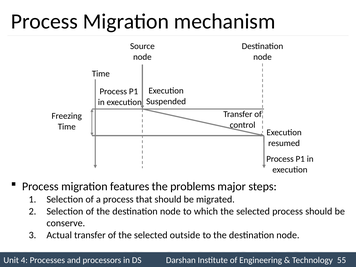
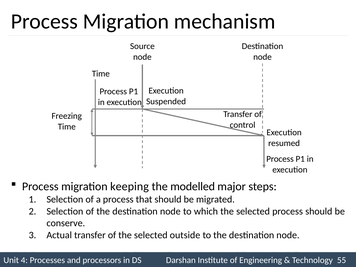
features: features -> keeping (130, 186)
problems: problems -> modelled (193, 186)
